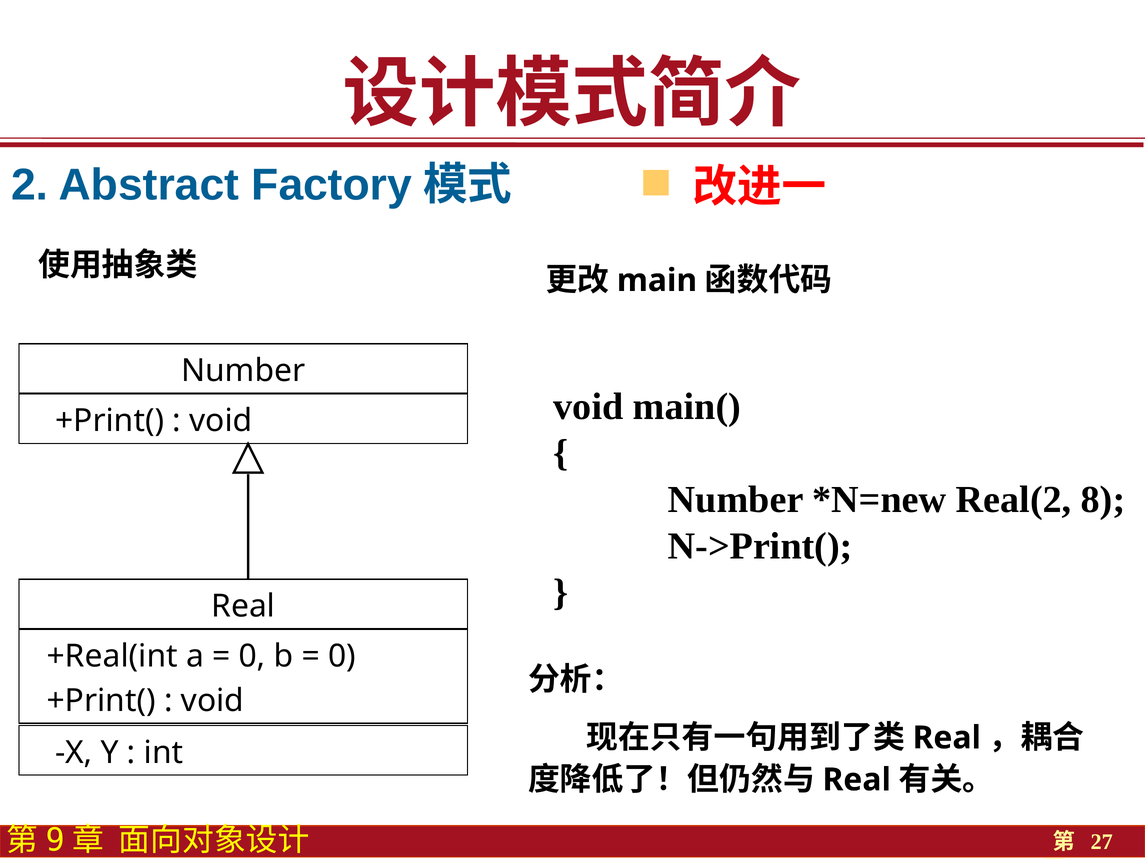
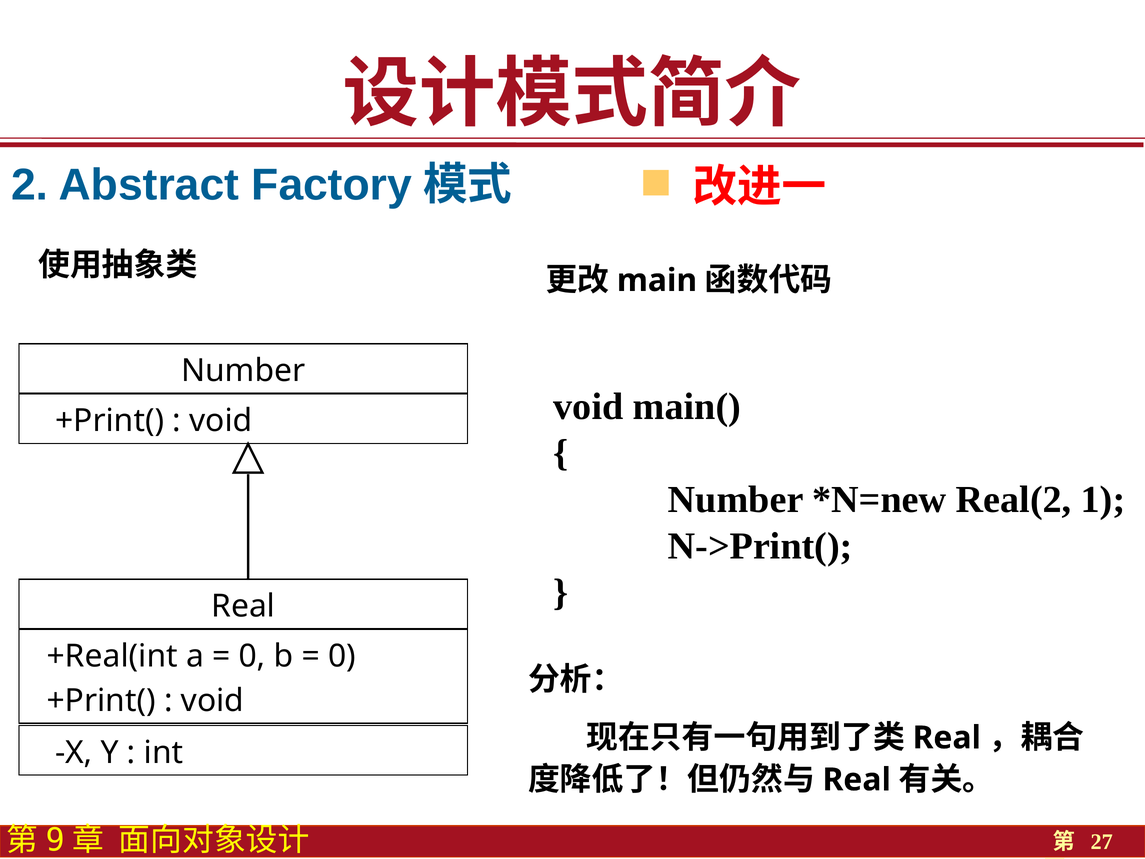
8: 8 -> 1 (1103, 500)
